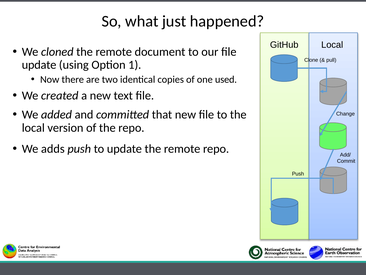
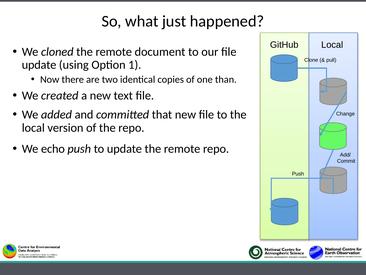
used: used -> than (226, 79)
adds: adds -> echo (53, 149)
